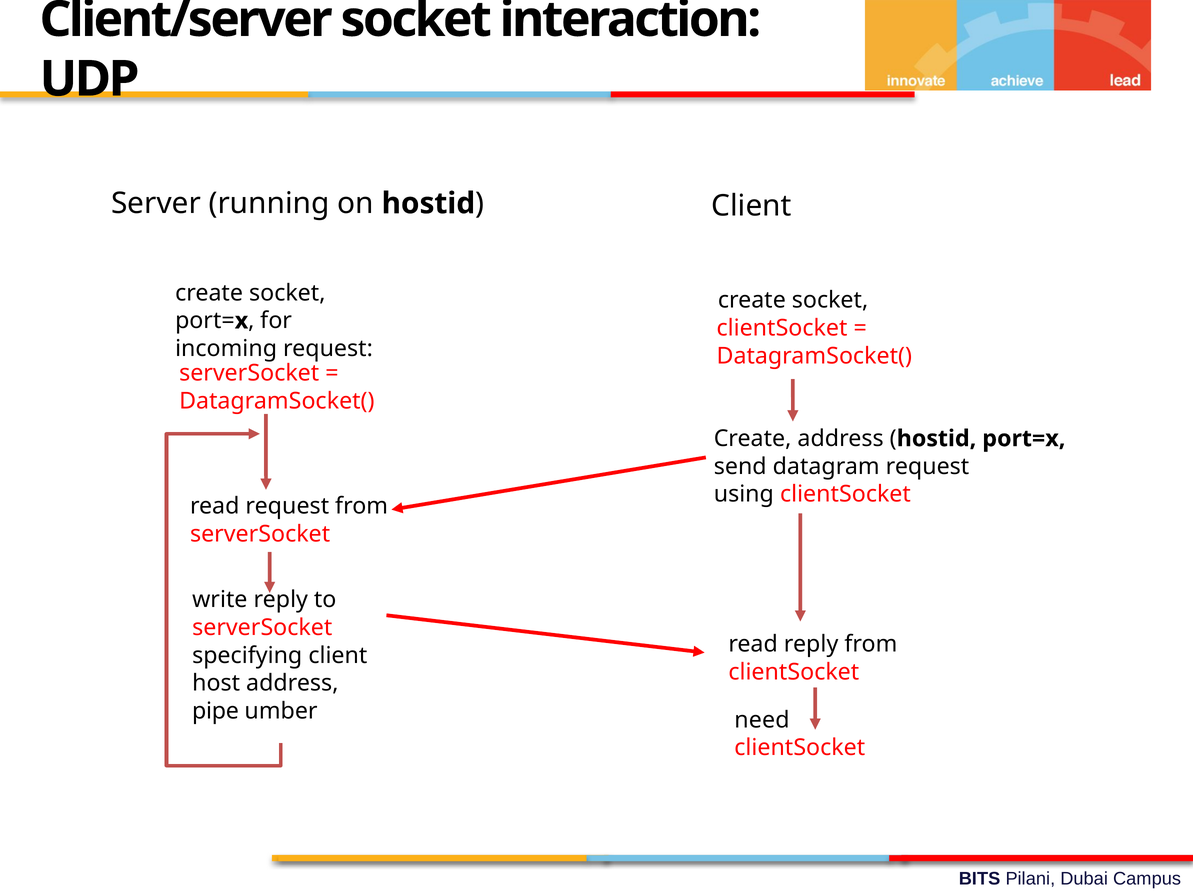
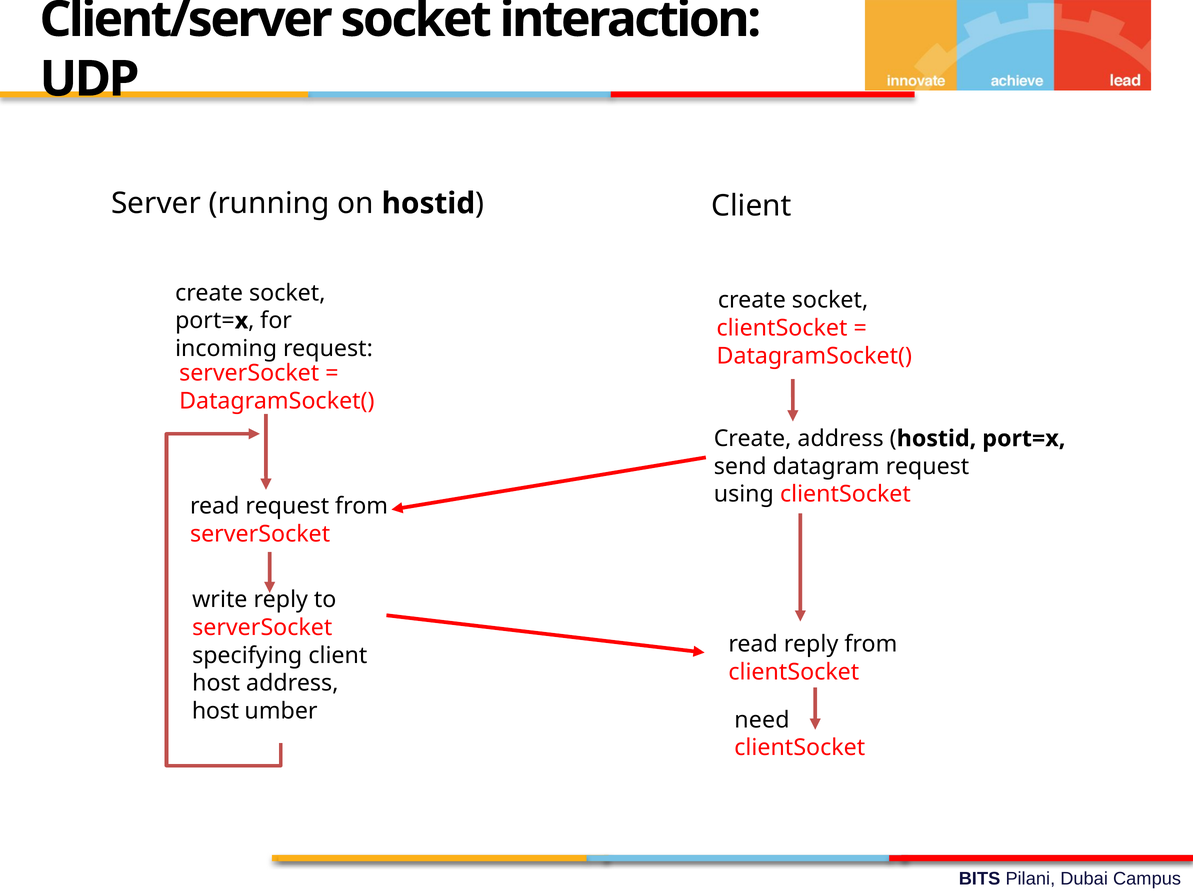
pipe: pipe -> host (215, 711)
